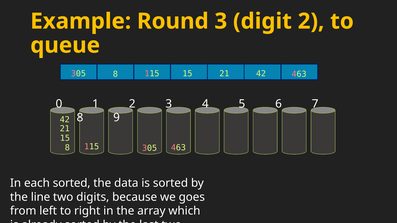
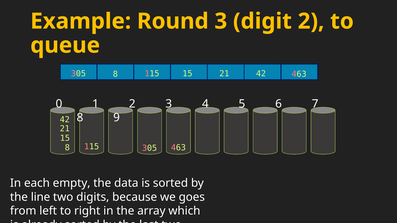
each sorted: sorted -> empty (72, 183)
